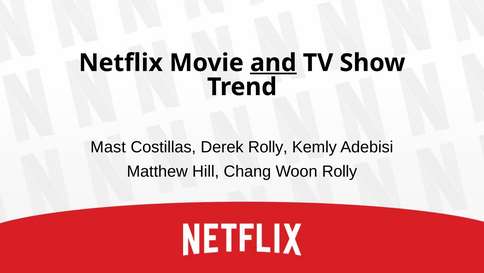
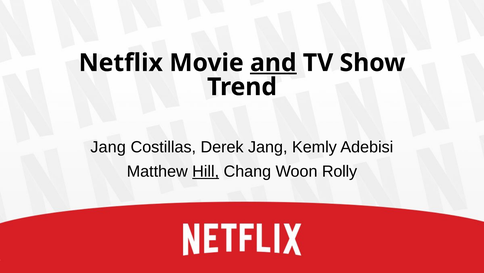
Mast: Mast -> Jang (108, 147)
Derek Rolly: Rolly -> Jang (268, 147)
Hill underline: none -> present (206, 171)
